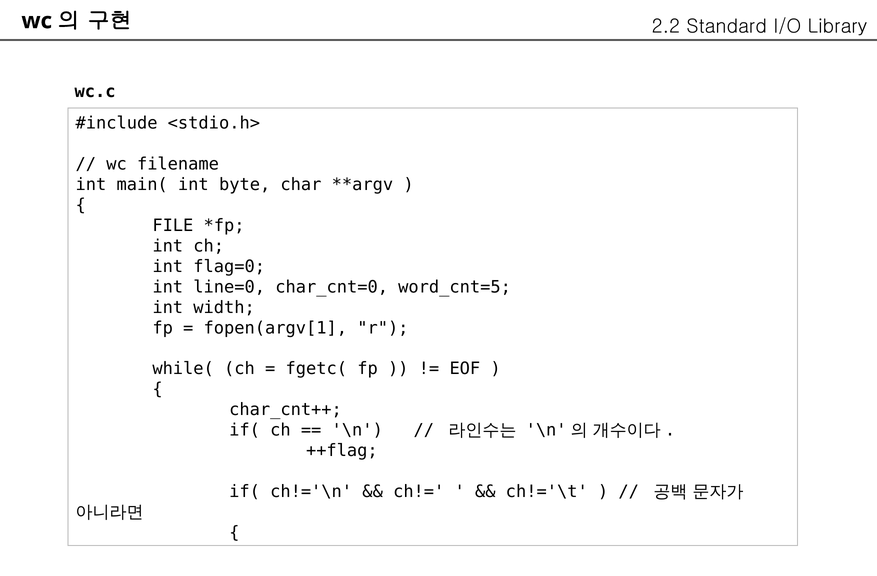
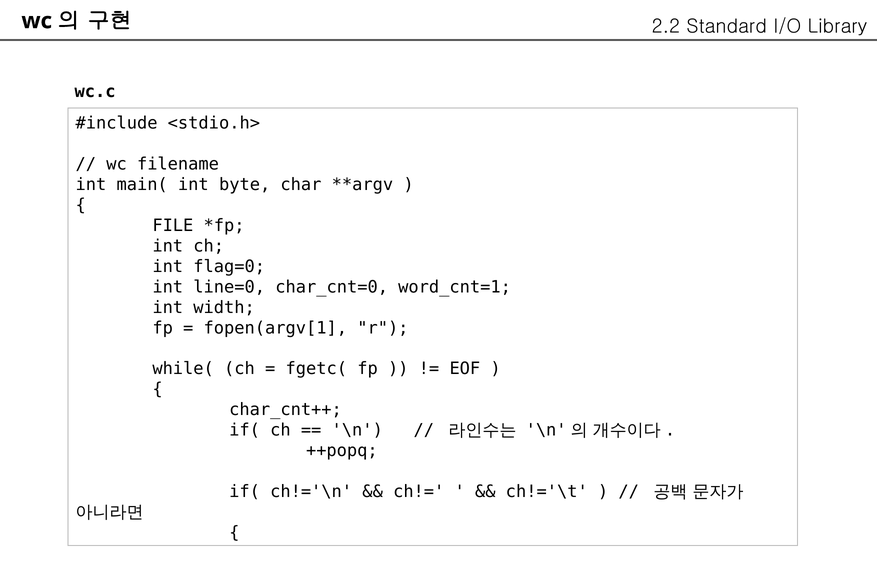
word_cnt=5: word_cnt=5 -> word_cnt=1 (455, 287)
++flag: ++flag -> ++popq (342, 451)
